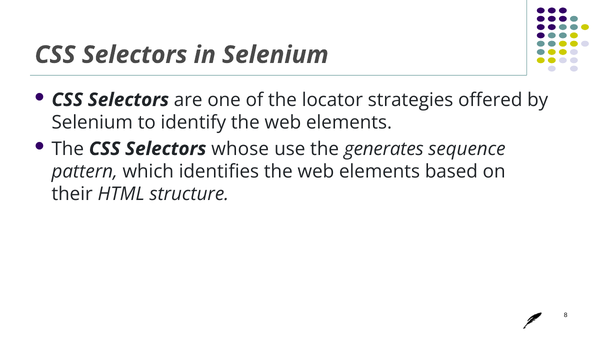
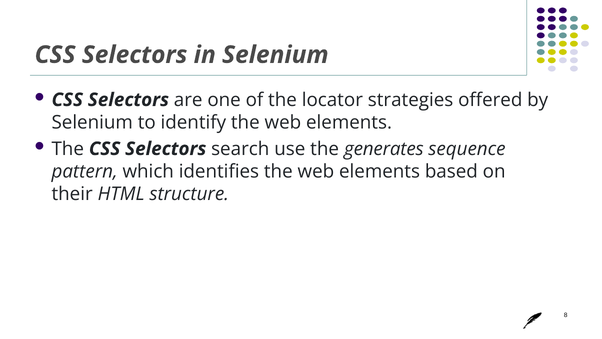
whose: whose -> search (240, 149)
